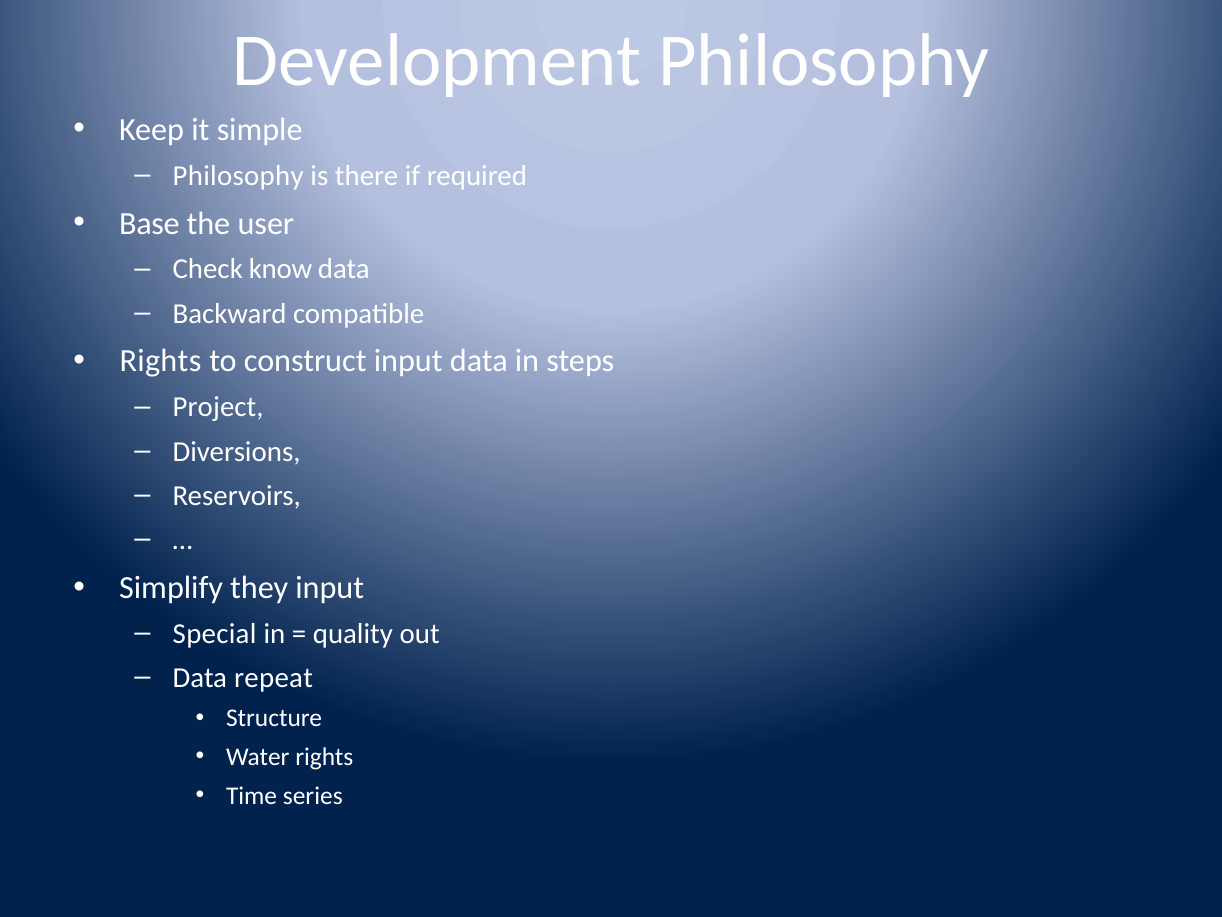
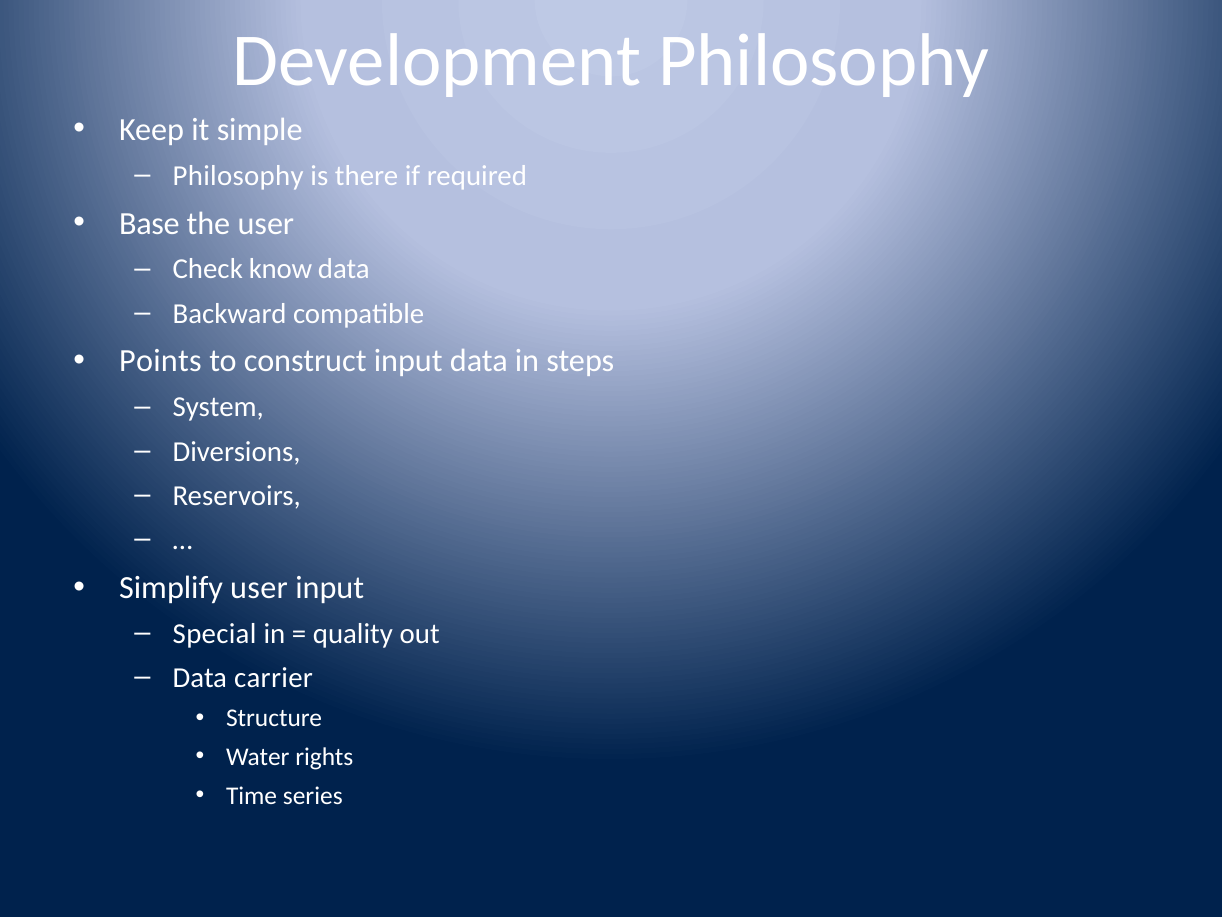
Rights: Rights -> Points (160, 361)
Project: Project -> System (218, 407)
Simplify they: they -> user (259, 587)
repeat: repeat -> carrier (274, 677)
